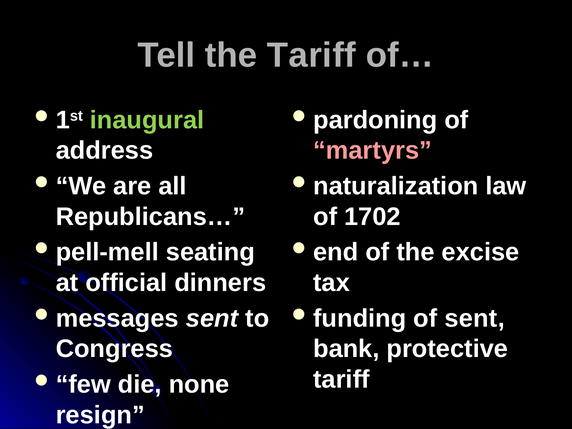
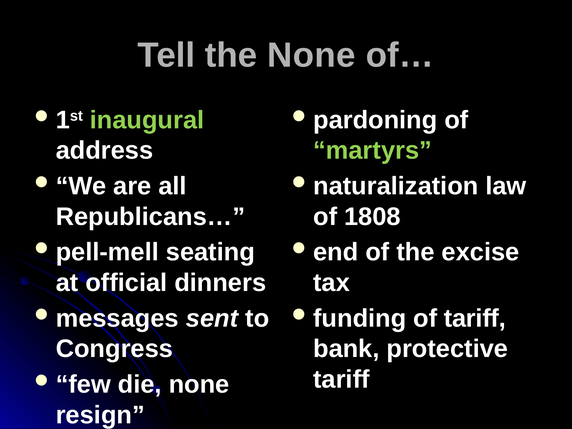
the Tariff: Tariff -> None (311, 55)
martyrs colour: pink -> light green (373, 151)
1702: 1702 -> 1808 (372, 217)
of sent: sent -> tariff (475, 318)
